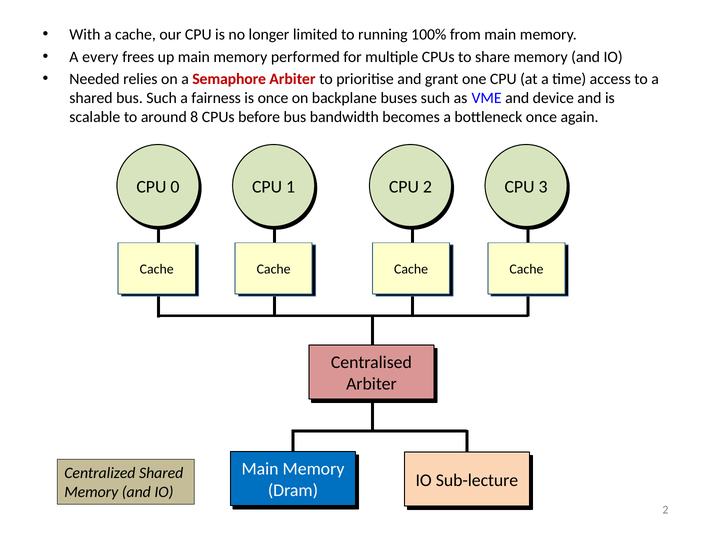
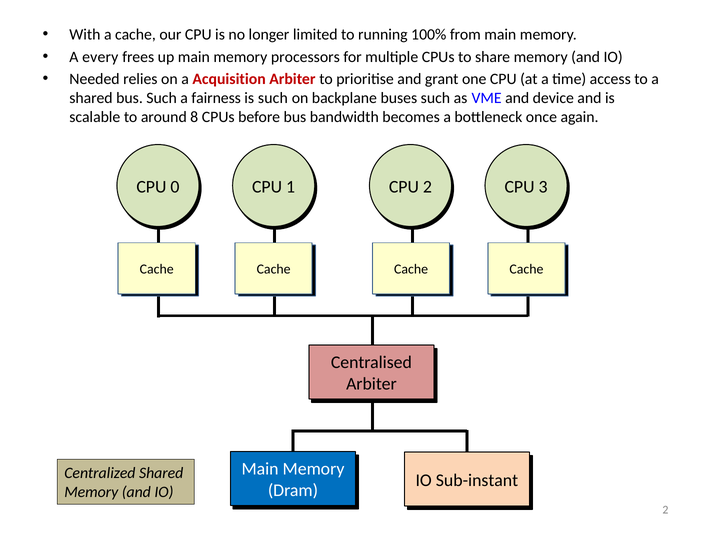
performed: performed -> processors (305, 57)
Semaphore: Semaphore -> Acquisition (229, 79)
is once: once -> such (273, 98)
Sub-lecture: Sub-lecture -> Sub-instant (477, 480)
